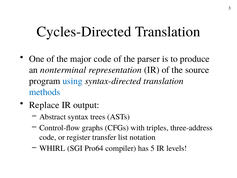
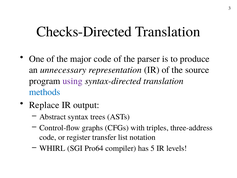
Cycles-Directed: Cycles-Directed -> Checks-Directed (84, 32)
nonterminal: nonterminal -> unnecessary (63, 70)
using colour: blue -> purple (73, 81)
